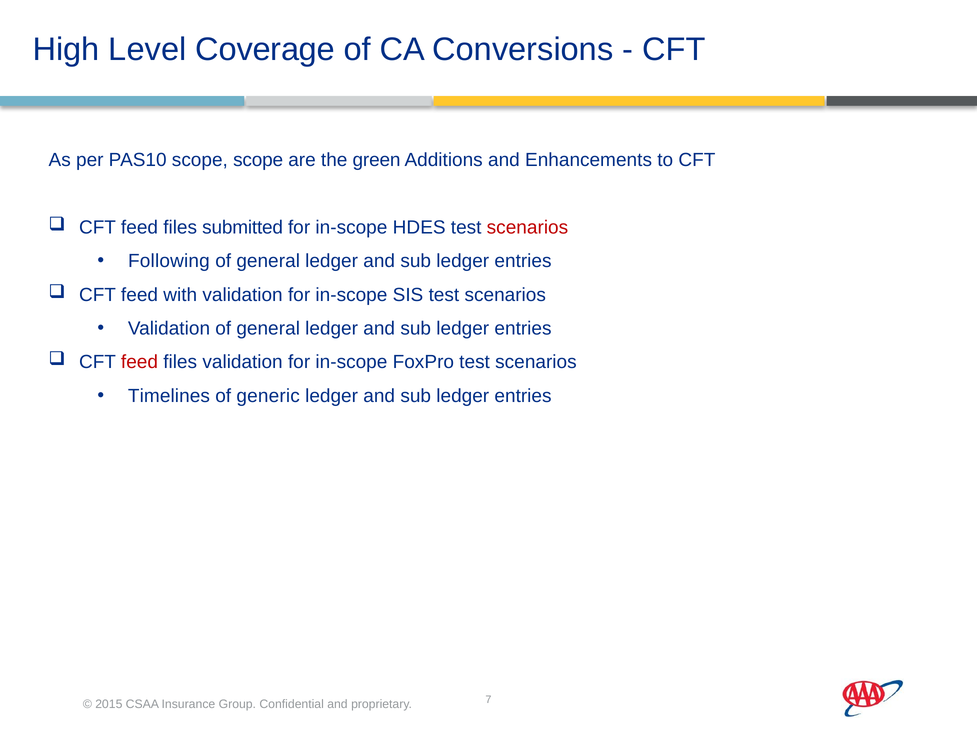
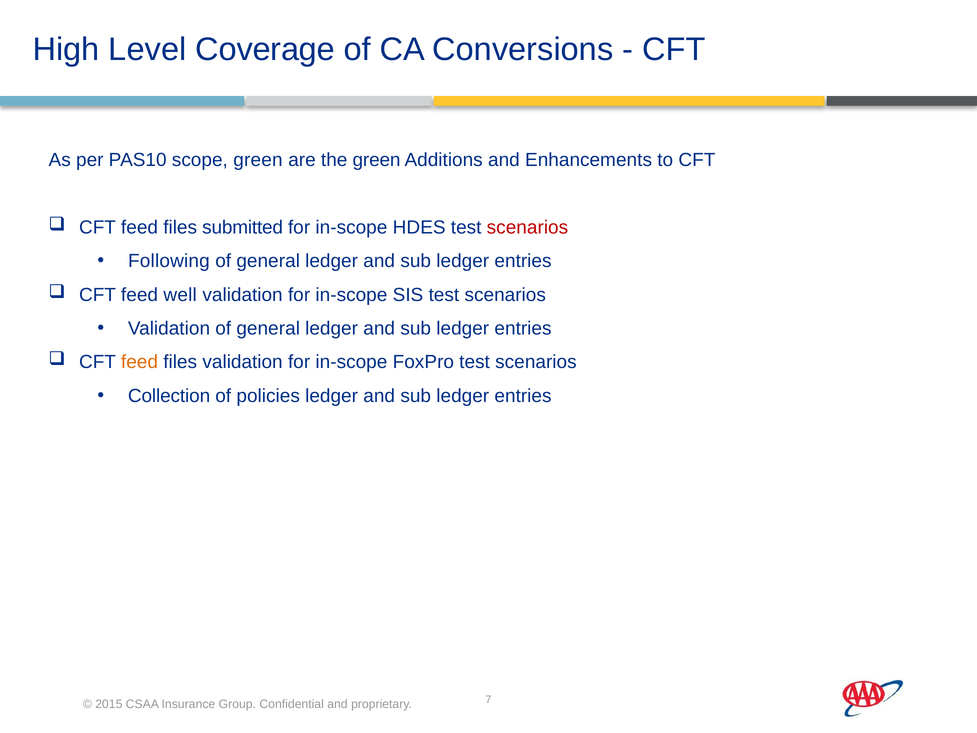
scope scope: scope -> green (258, 160)
with: with -> well (180, 295)
feed colour: red -> orange (139, 362)
Timelines: Timelines -> Collection (169, 396)
generic: generic -> policies (268, 396)
